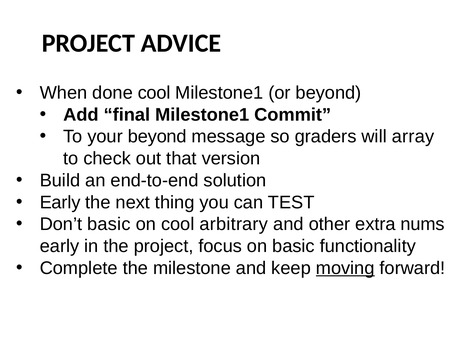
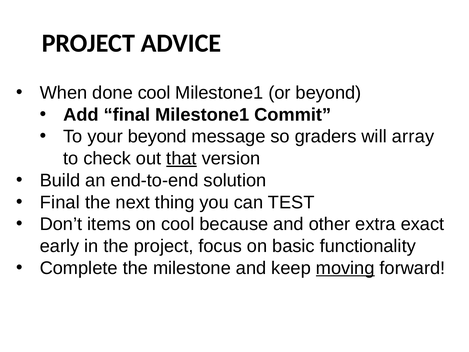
that underline: none -> present (181, 158)
Early: Early -> Final (60, 202)
Don’t basic: basic -> items (109, 224)
arbitrary: arbitrary -> because (234, 224)
nums: nums -> exact (422, 224)
